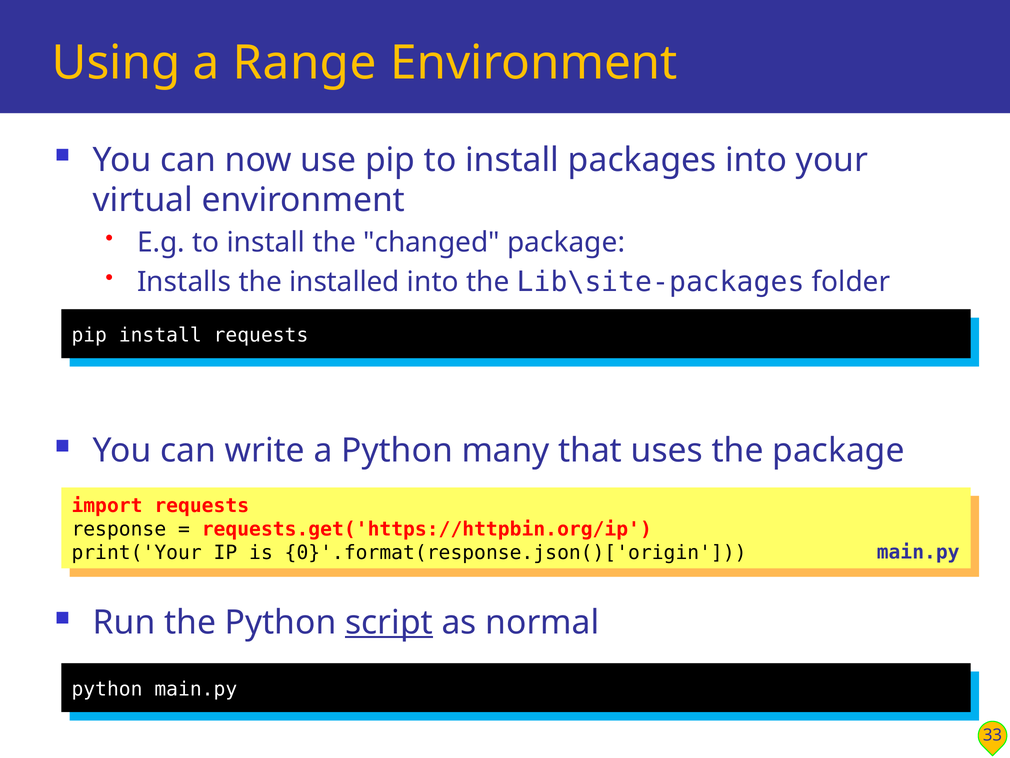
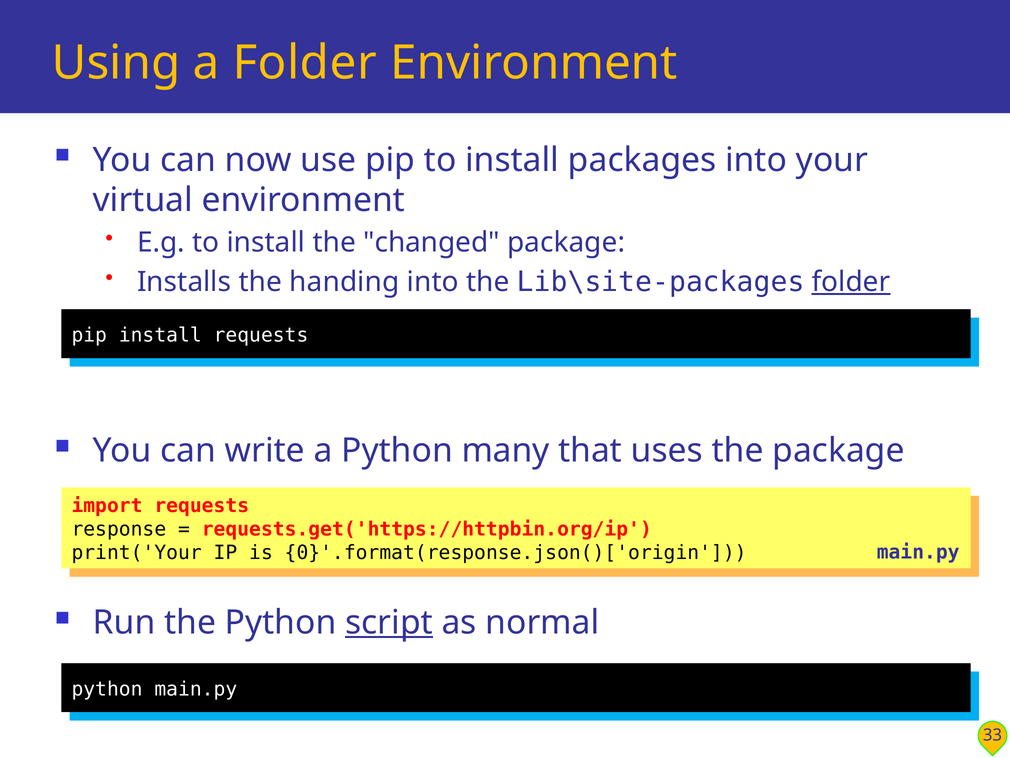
a Range: Range -> Folder (305, 63)
installed: installed -> handing (344, 282)
folder underline: none -> present (851, 282)
